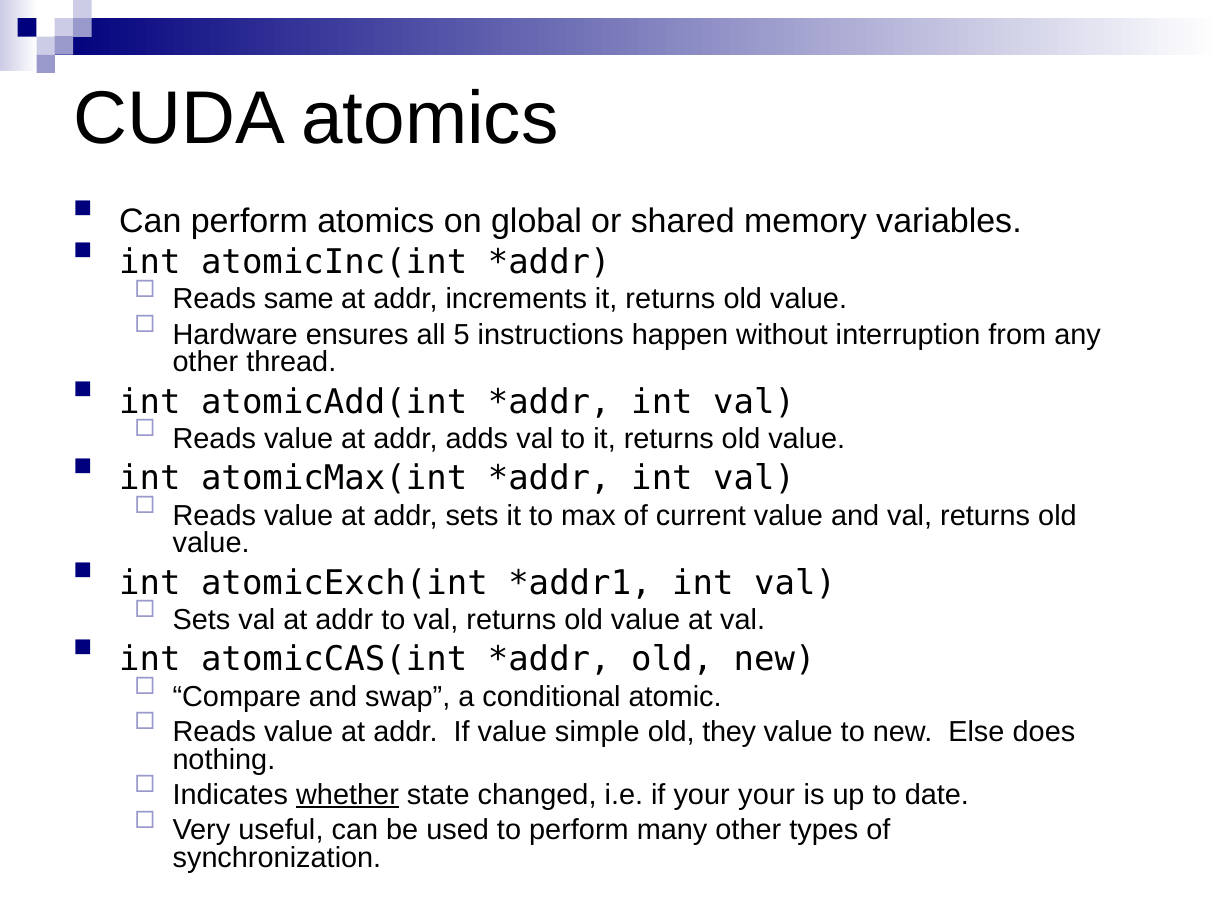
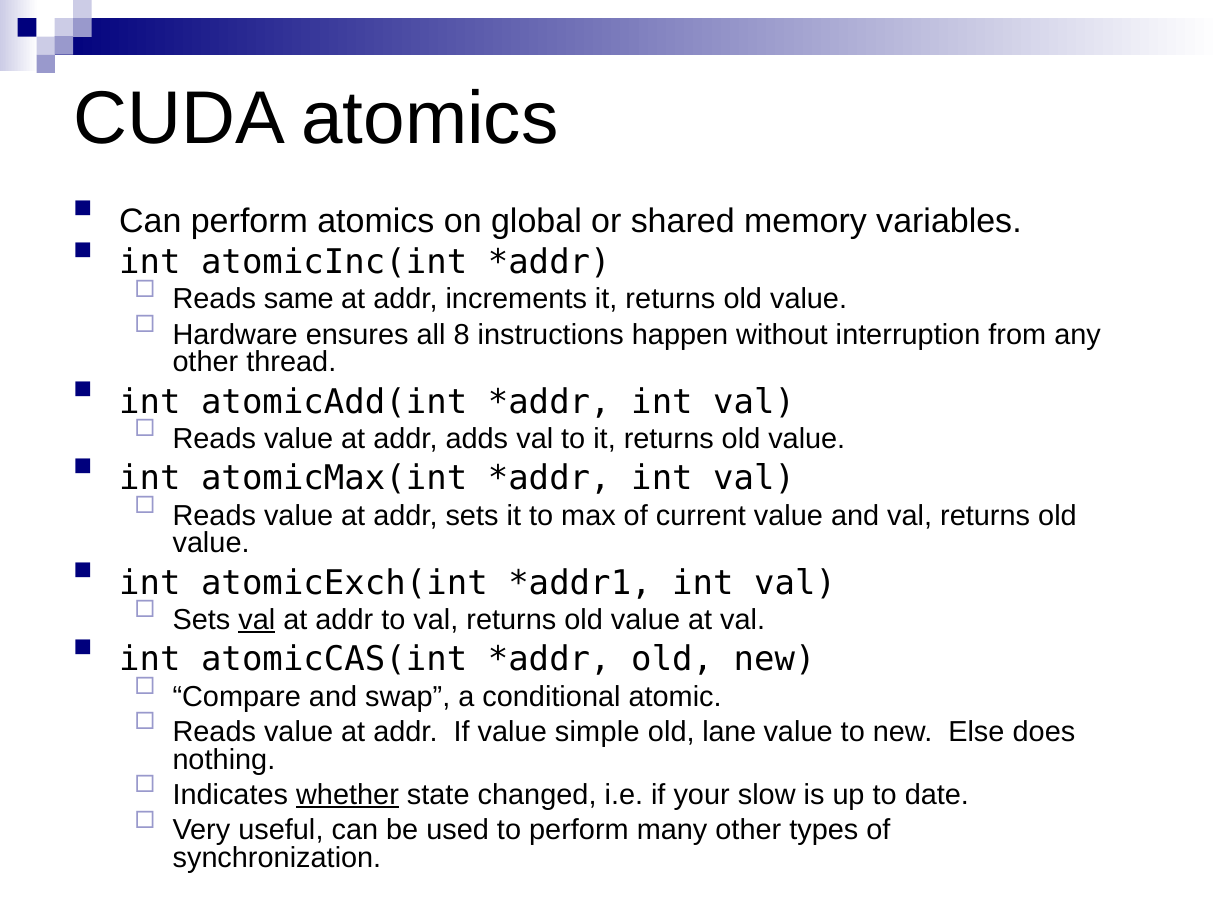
5: 5 -> 8 (462, 334)
val underline: none -> present (257, 620)
they: they -> lane (729, 731)
your your: your -> slow (767, 794)
